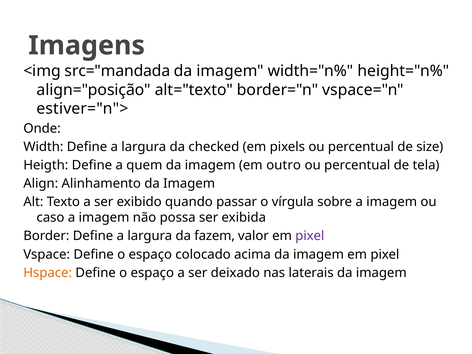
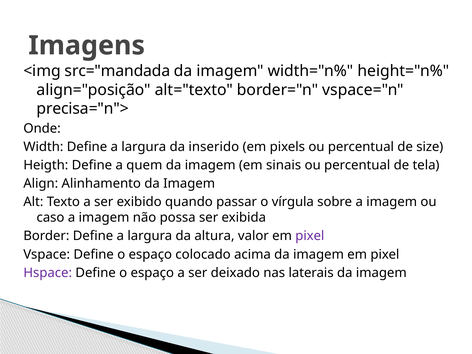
estiver="n">: estiver="n"> -> precisa="n"> (83, 109)
checked: checked -> inserido (214, 147)
outro: outro -> sinais (284, 165)
fazem: fazem -> altura (214, 236)
Hspace colour: orange -> purple (48, 273)
